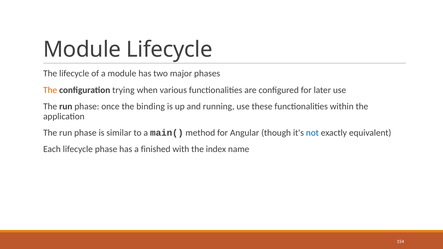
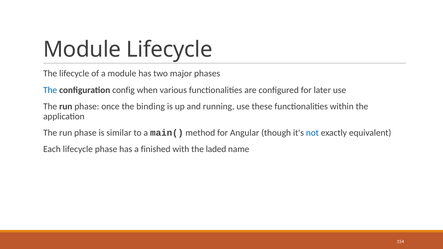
The colour: orange -> blue (50, 90)
trying: trying -> config (124, 90)
index: index -> laded (216, 149)
